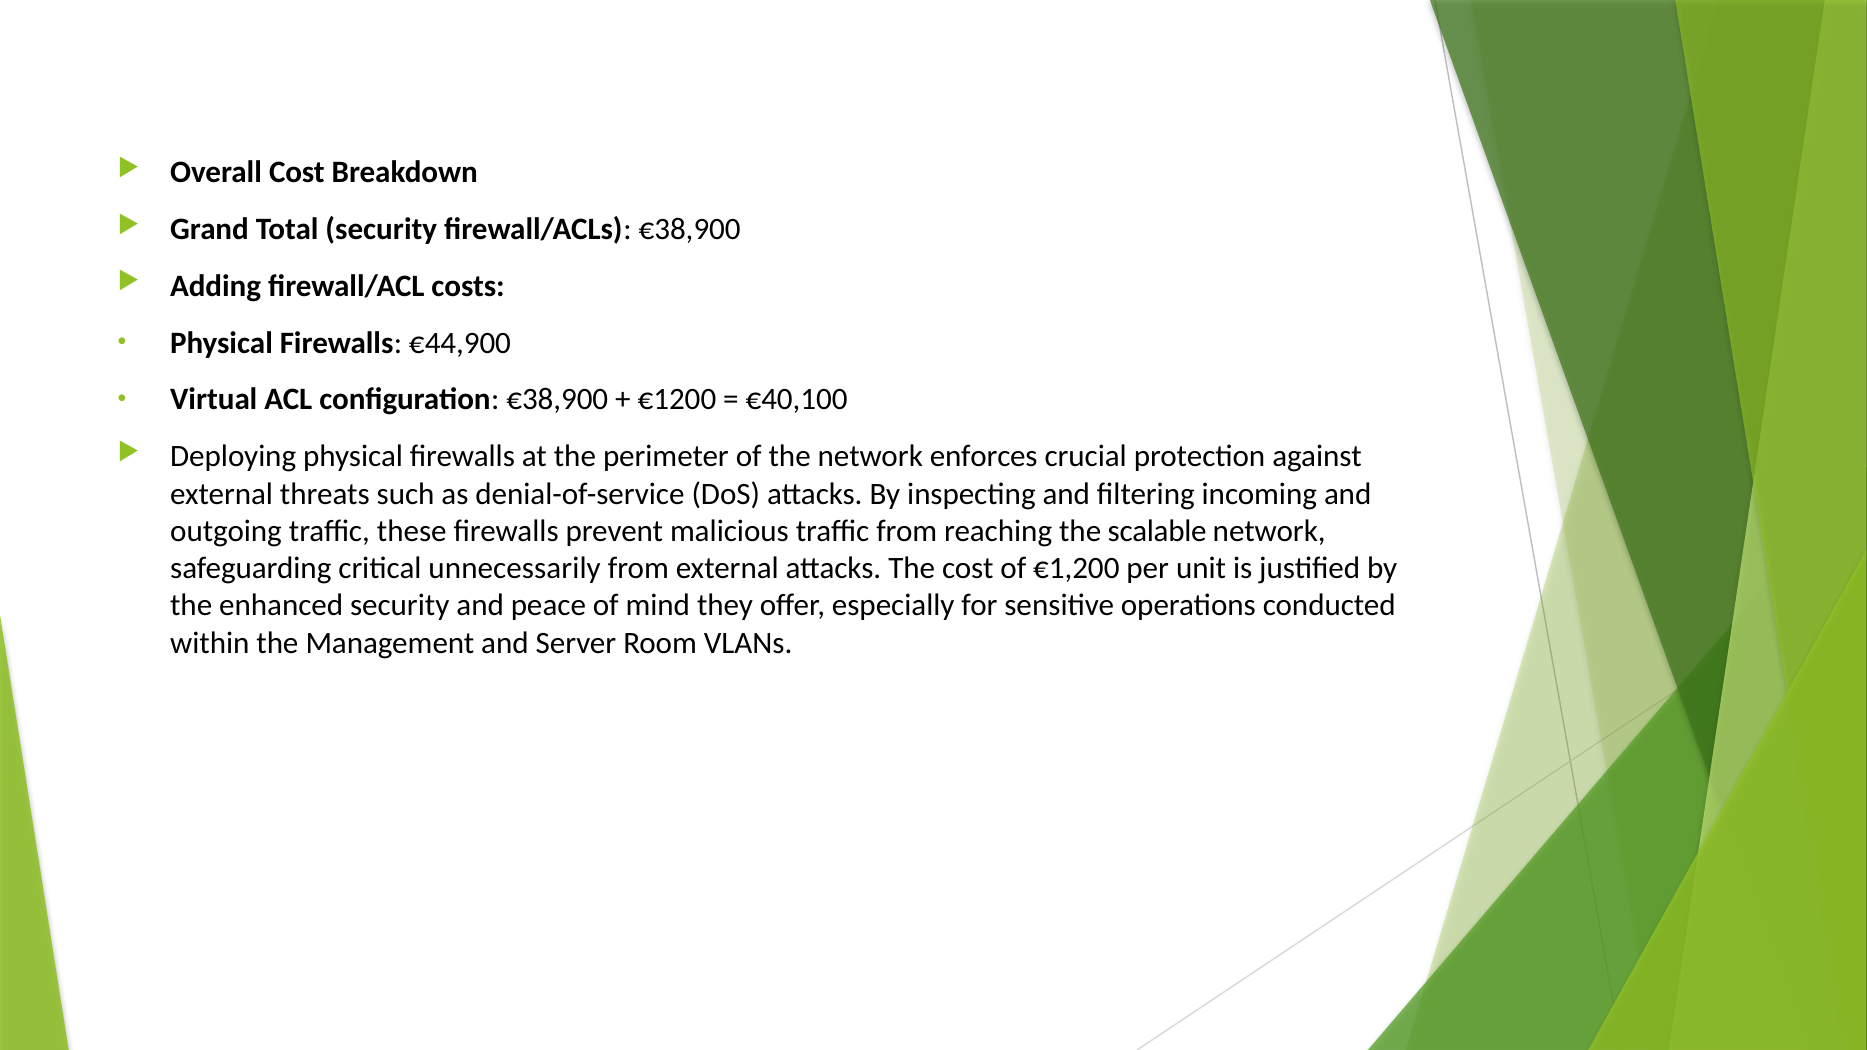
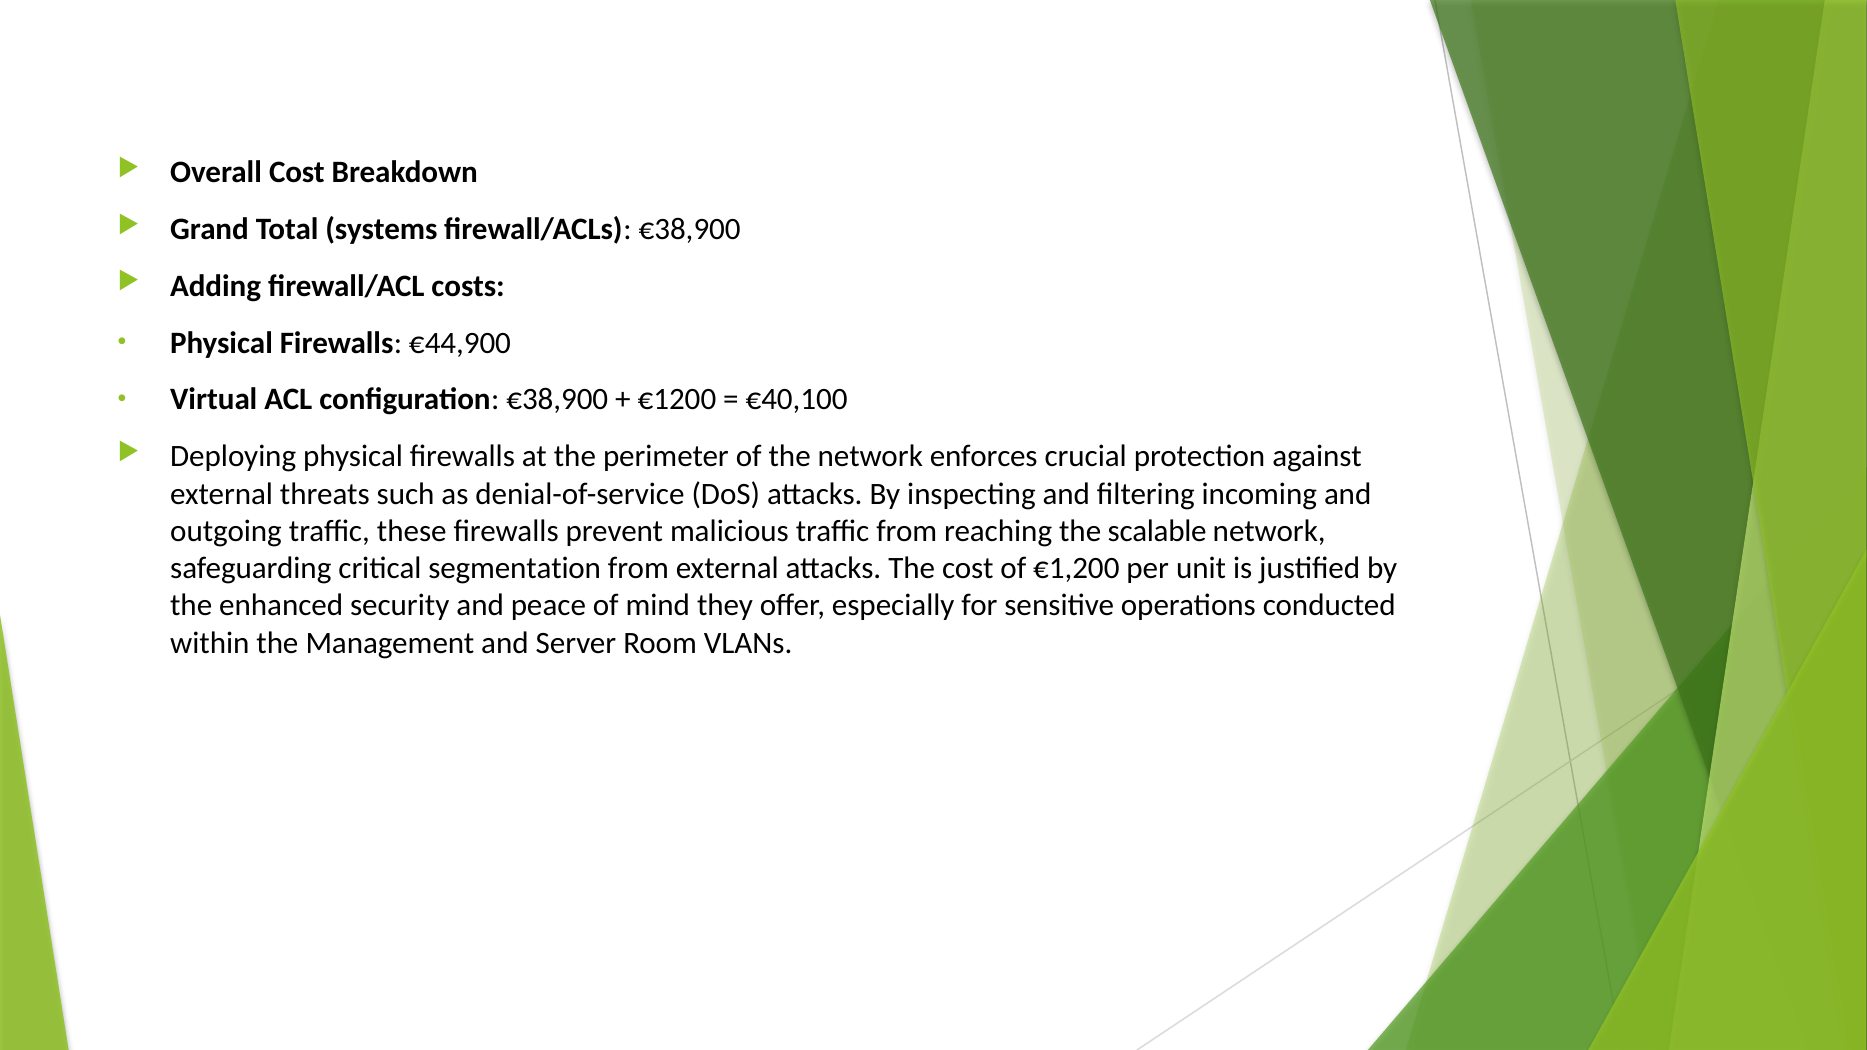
Total security: security -> systems (381, 229)
unnecessarily: unnecessarily -> segmentation (515, 568)
